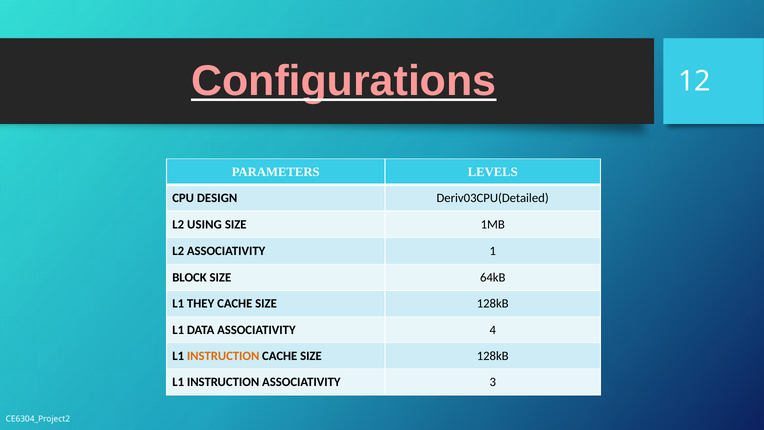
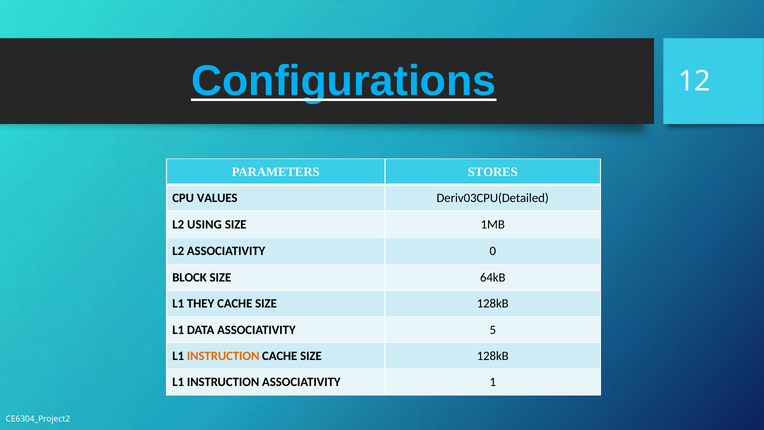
Configurations colour: pink -> light blue (344, 81)
LEVELS: LEVELS -> STORES (493, 172)
DESIGN: DESIGN -> VALUES (217, 198)
1: 1 -> 0 (493, 251)
4: 4 -> 5 (493, 330)
3: 3 -> 1 (493, 382)
